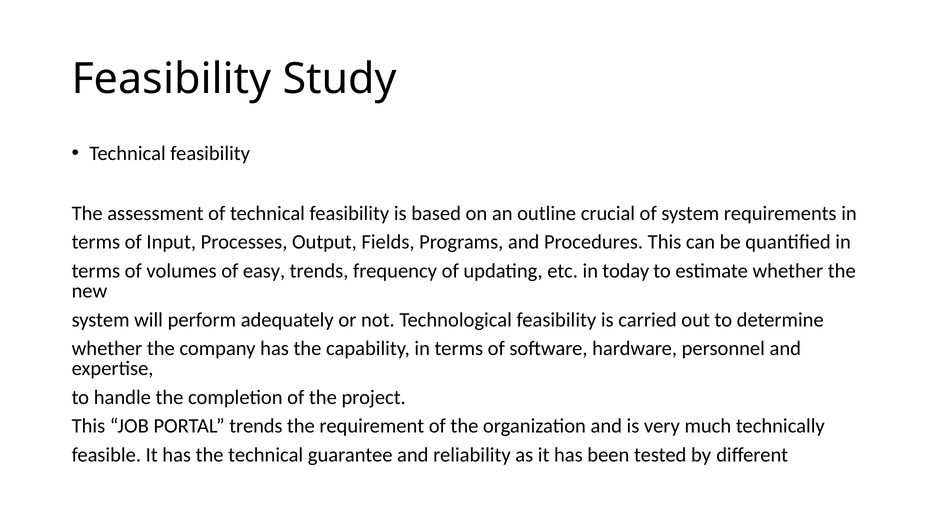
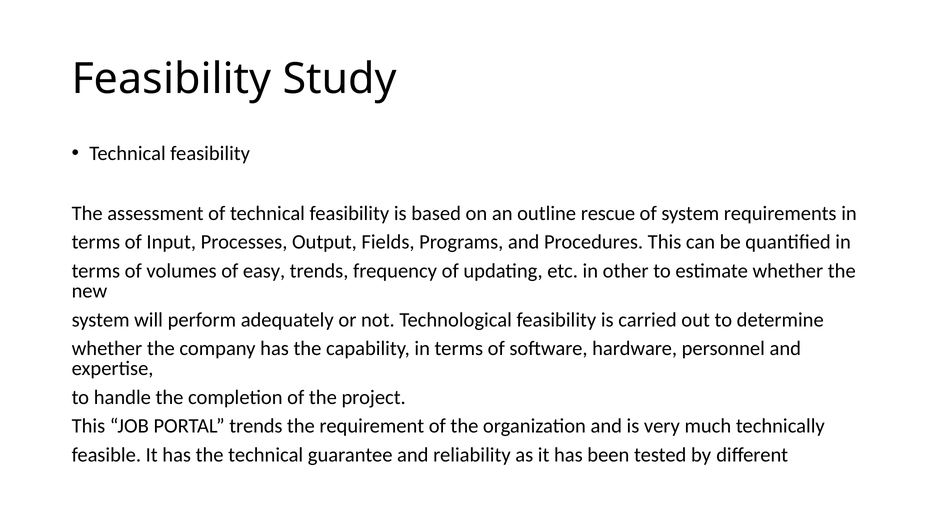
crucial: crucial -> rescue (608, 213)
today: today -> other (626, 271)
